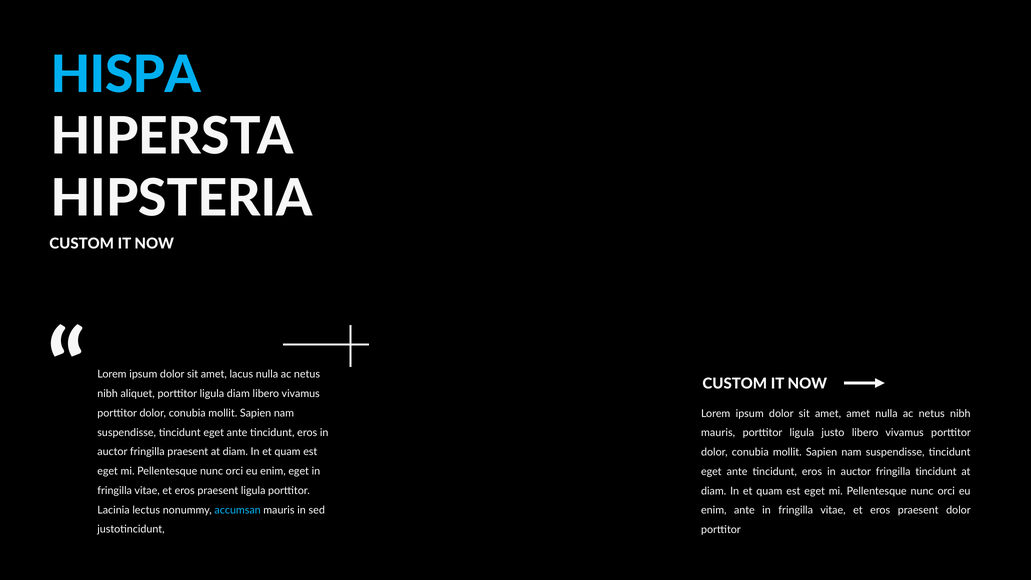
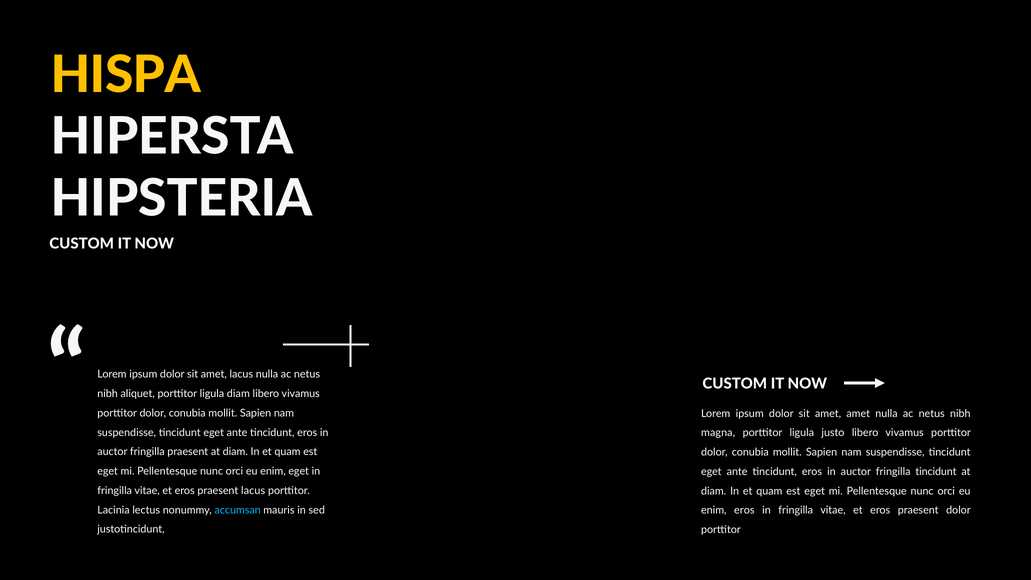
HISPA colour: light blue -> yellow (126, 75)
mauris: mauris -> magna (718, 433)
praesent ligula: ligula -> lacus (253, 491)
enim ante: ante -> eros (744, 510)
